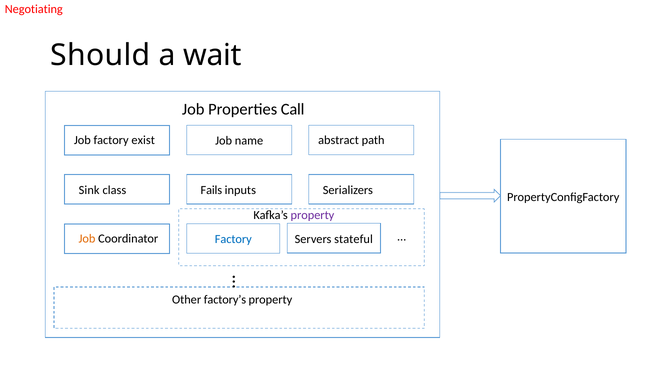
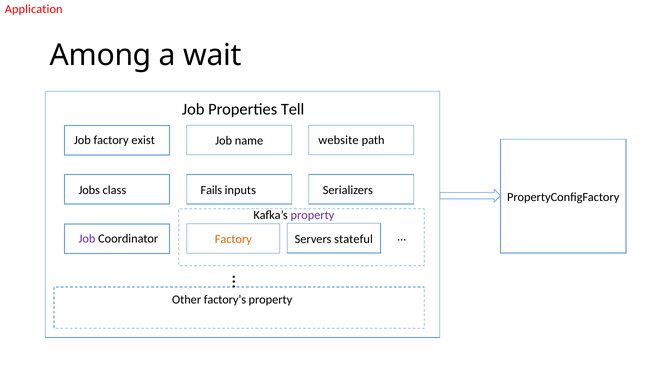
Negotiating: Negotiating -> Application (34, 9)
Should: Should -> Among (101, 55)
Call: Call -> Tell (293, 109)
abstract: abstract -> website (338, 140)
Sink: Sink -> Jobs (89, 190)
Job colour: orange -> purple (87, 239)
Factory colour: blue -> orange (233, 239)
